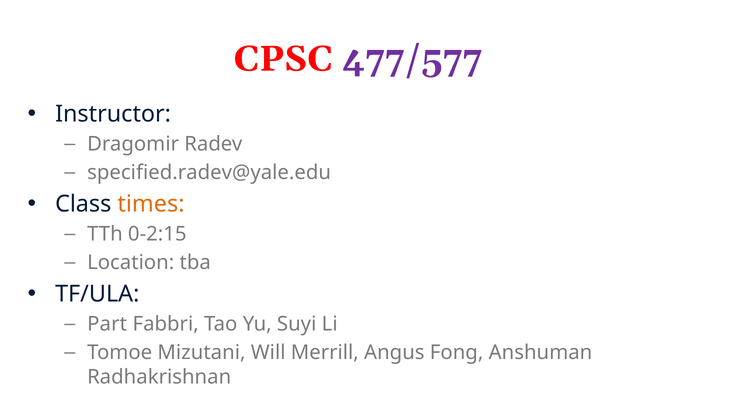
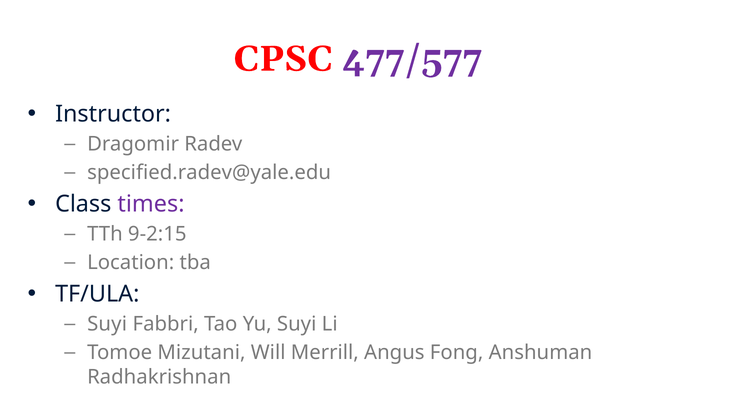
times colour: orange -> purple (151, 204)
0-2:15: 0-2:15 -> 9-2:15 (157, 234)
Part: Part -> Suyi (107, 324)
